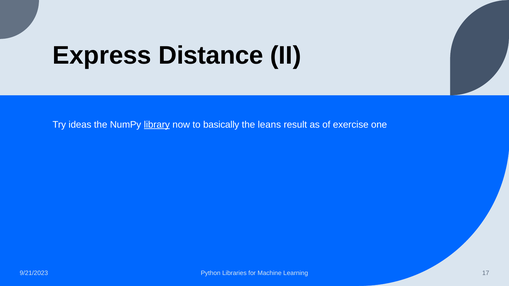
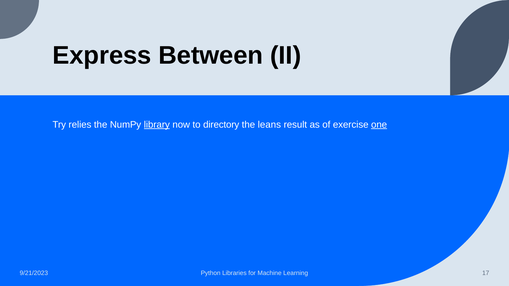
Distance: Distance -> Between (211, 55)
ideas: ideas -> relies (80, 125)
basically: basically -> directory (221, 125)
one underline: none -> present (379, 125)
